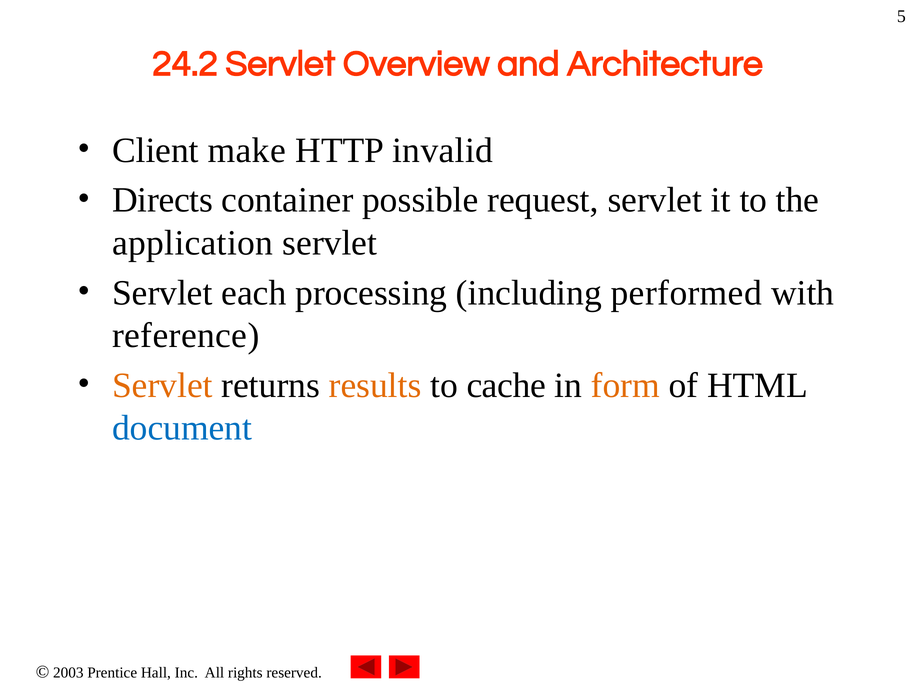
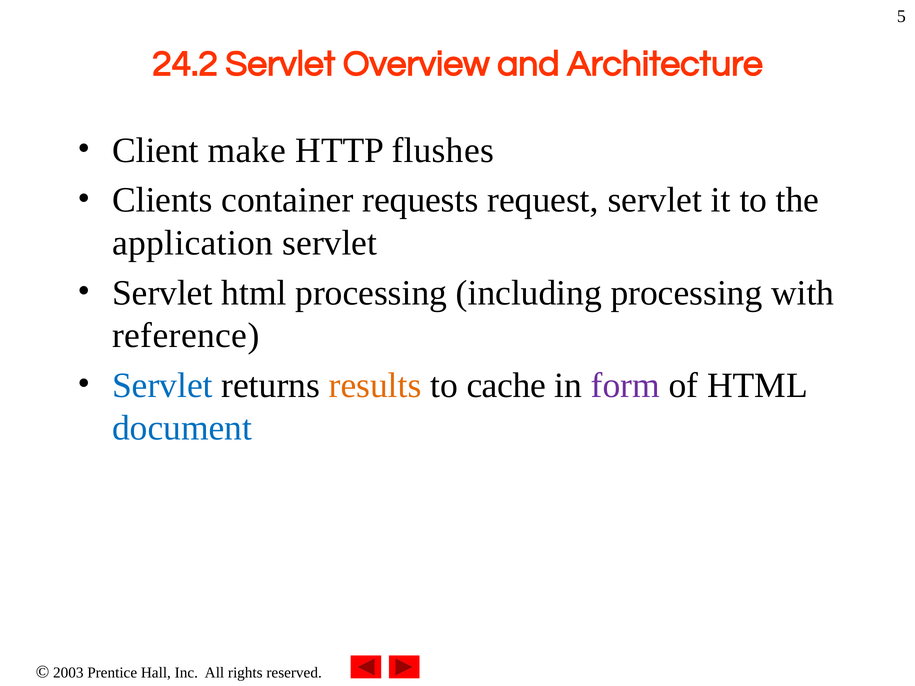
invalid: invalid -> flushes (443, 150)
Directs: Directs -> Clients (162, 200)
possible: possible -> requests (420, 200)
Servlet each: each -> html (254, 293)
including performed: performed -> processing (687, 293)
Servlet colour: orange -> blue (162, 385)
form colour: orange -> purple (625, 385)
